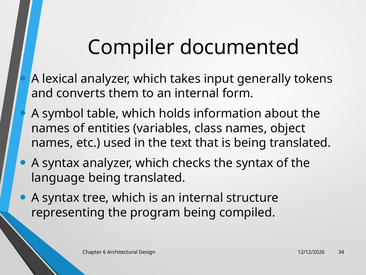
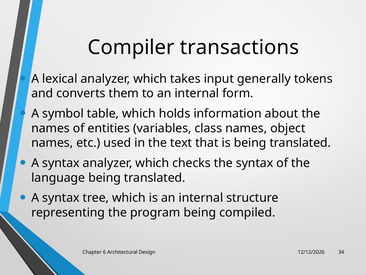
documented: documented -> transactions (239, 47)
